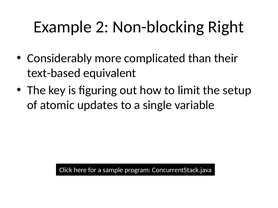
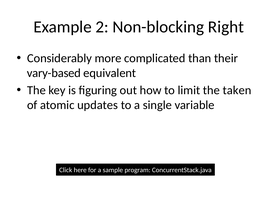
text-based: text-based -> vary-based (54, 73)
setup: setup -> taken (237, 90)
